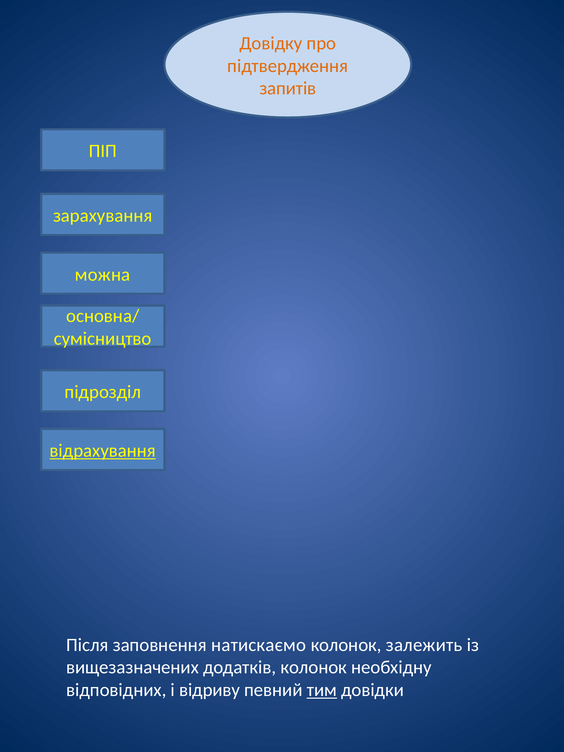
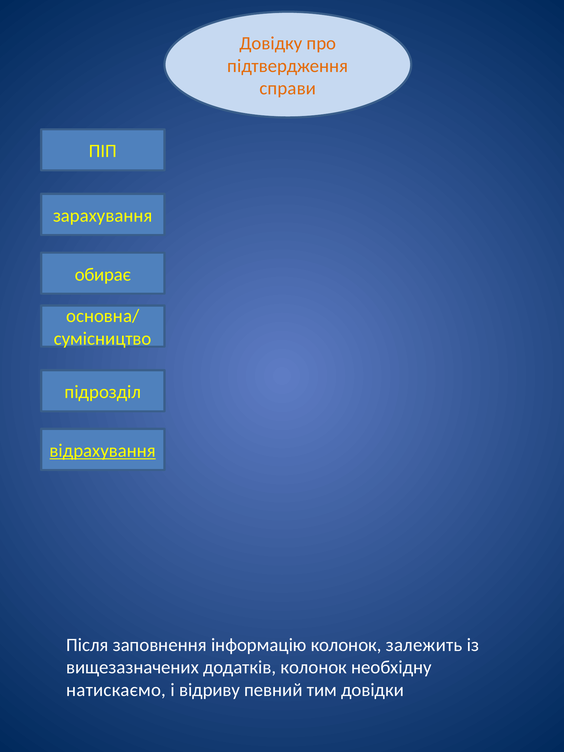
запитів: запитів -> справи (288, 88)
можна: можна -> обирає (103, 274)
натискаємо: натискаємо -> інформацію (259, 645)
відповідних: відповідних -> натискаємо (116, 690)
тим underline: present -> none (322, 690)
